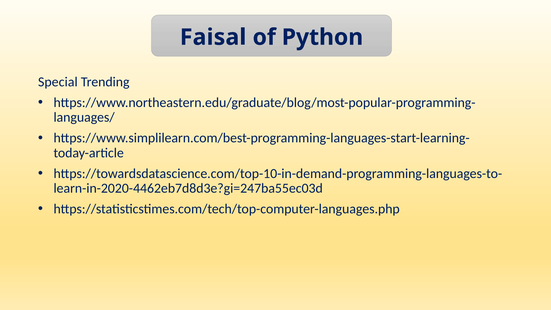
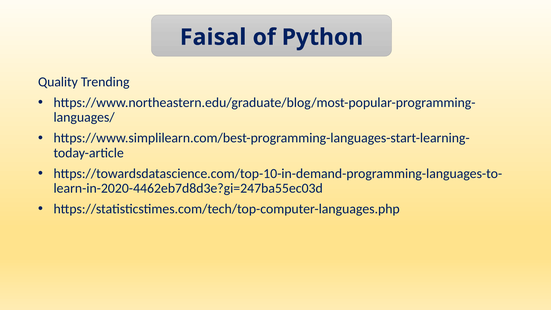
Special: Special -> Quality (58, 82)
